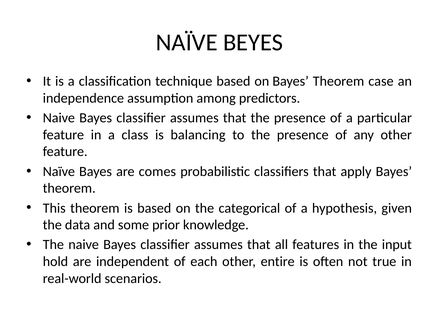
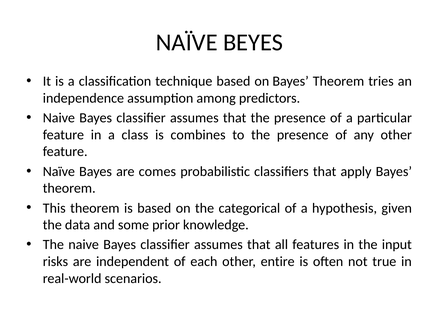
case: case -> tries (381, 81)
balancing: balancing -> combines (198, 134)
hold: hold -> risks (55, 261)
